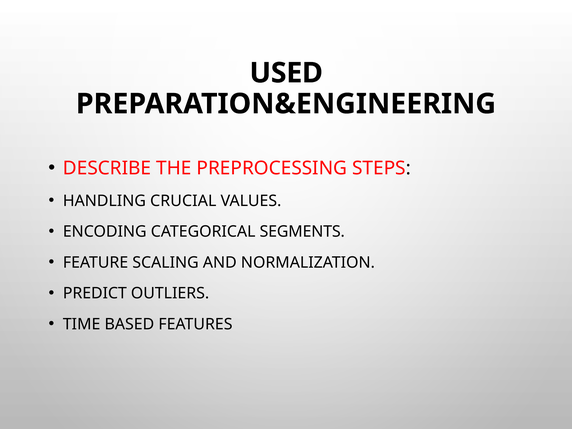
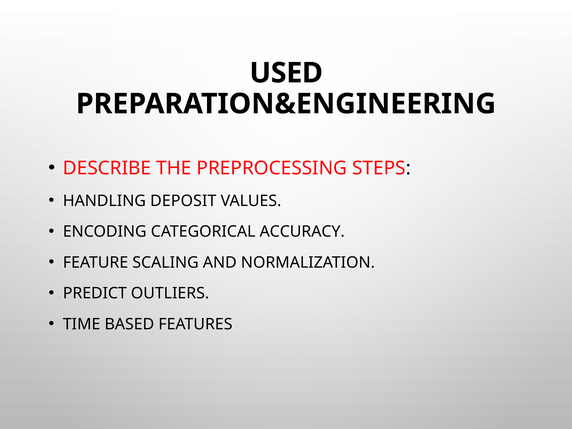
CRUCIAL: CRUCIAL -> DEPOSIT (183, 201)
SEGMENTS: SEGMENTS -> ACCURACY (302, 232)
